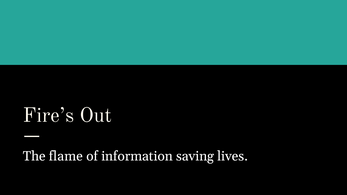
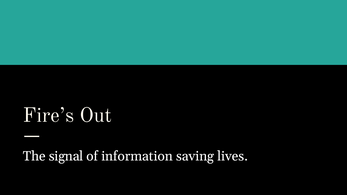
flame: flame -> signal (66, 156)
